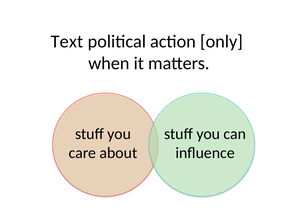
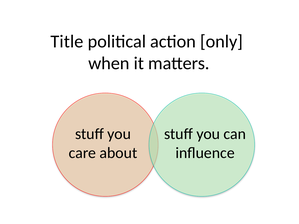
Text: Text -> Title (67, 41)
